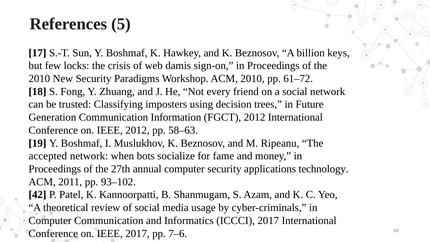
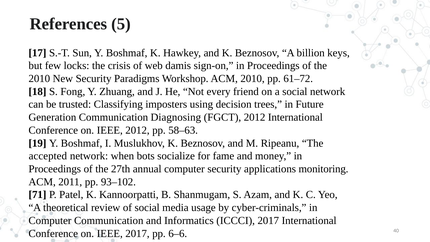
Information: Information -> Diagnosing (176, 117)
technology: technology -> monitoring (324, 169)
42: 42 -> 71 (37, 195)
7–6: 7–6 -> 6–6 (178, 233)
